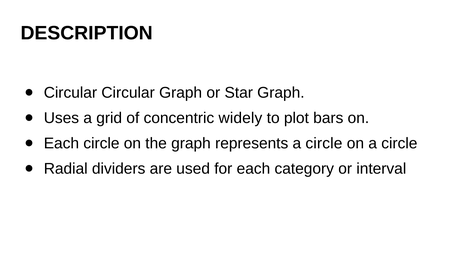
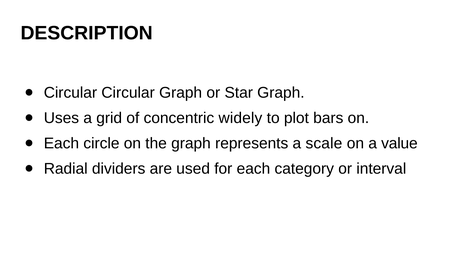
represents a circle: circle -> scale (324, 143)
on a circle: circle -> value (399, 143)
